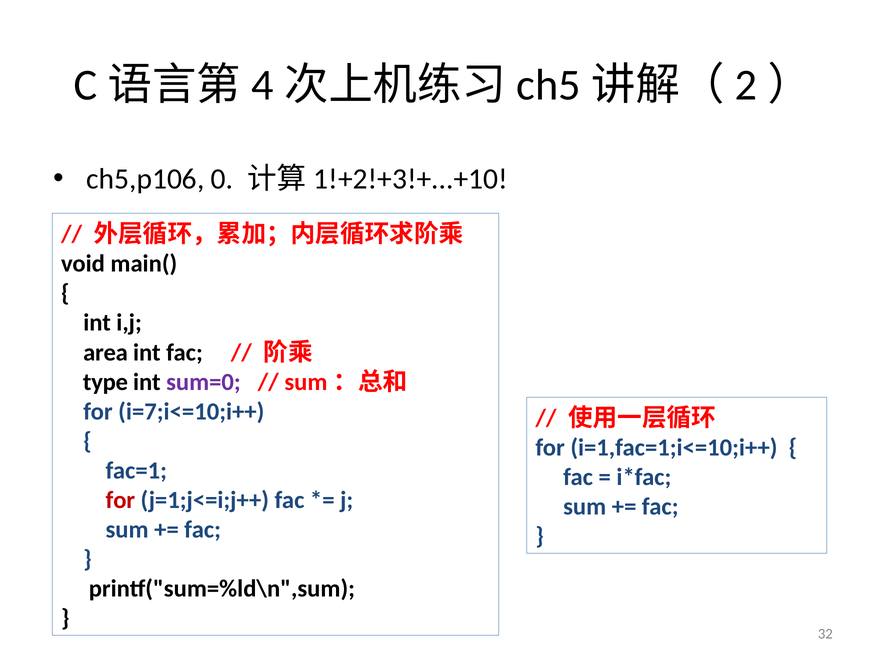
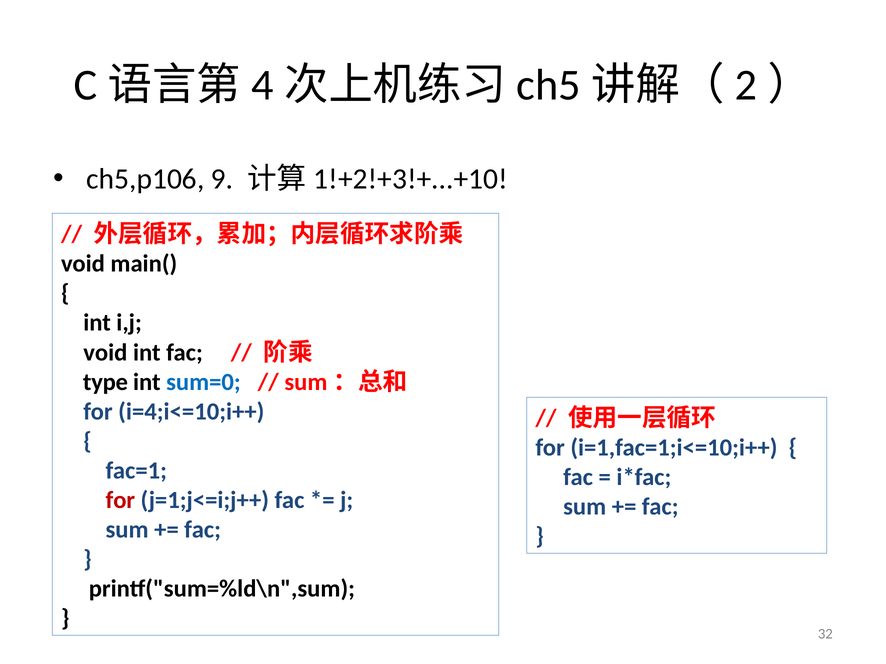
0: 0 -> 9 (222, 179)
area: area -> void (105, 353)
sum=0 colour: purple -> blue (203, 382)
i=7;i<=10;i++: i=7;i<=10;i++ -> i=4;i<=10;i++ (191, 412)
